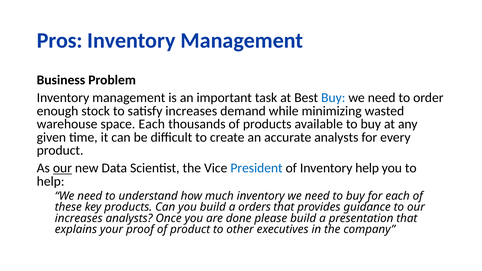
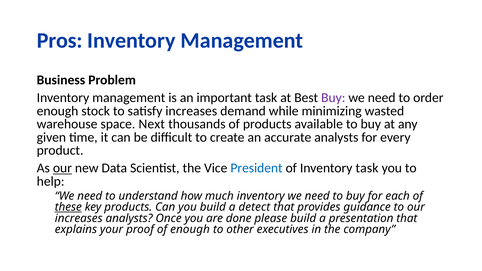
Buy colour: blue -> purple (333, 98)
space Each: Each -> Next (152, 124)
Inventory help: help -> task (367, 168)
these underline: none -> present (68, 207)
orders: orders -> detect (254, 207)
of product: product -> enough (190, 230)
